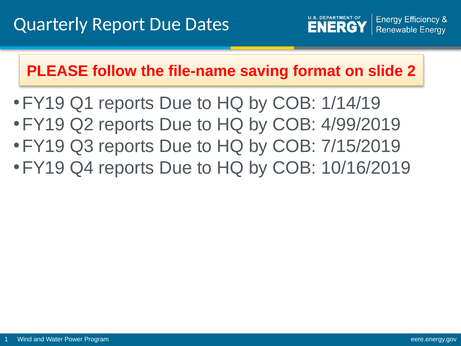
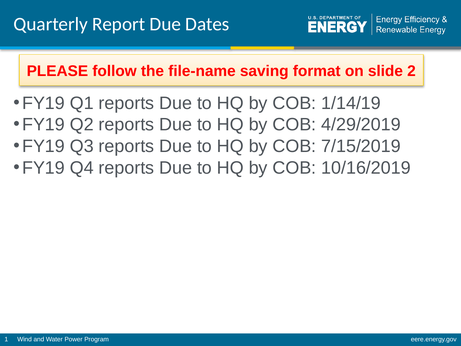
4/99/2019: 4/99/2019 -> 4/29/2019 (361, 125)
